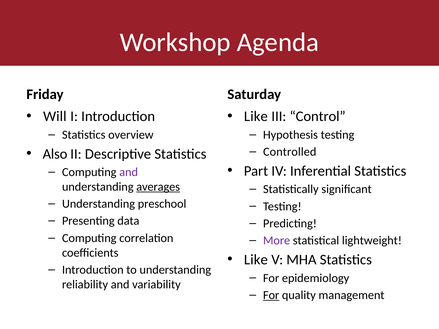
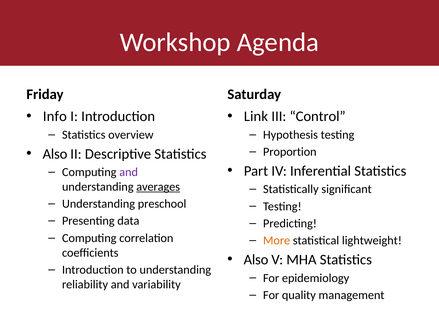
Will: Will -> Info (55, 116)
Like: Like -> Link (256, 116)
Controlled: Controlled -> Proportion (290, 152)
More colour: purple -> orange (277, 241)
Like: Like -> Also (256, 260)
For underline: present -> none (271, 295)
